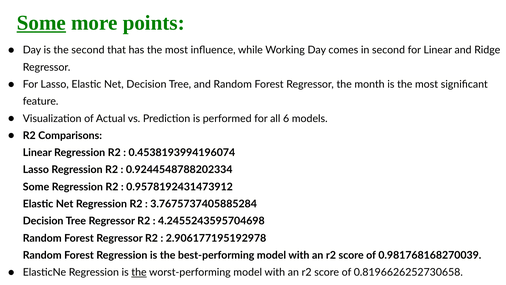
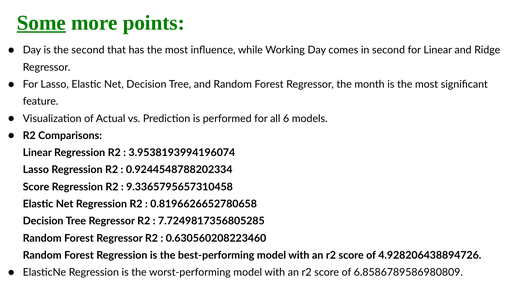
0.4538193994196074: 0.4538193994196074 -> 3.9538193994196074 (182, 153)
Some: Some -> Score (36, 187)
0.9578192431473912: 0.9578192431473912 -> 9.3365795657310458 (180, 187)
3.7675737405885284: 3.7675737405885284 -> 0.8196626652780658 (204, 204)
4.2455243595704698: 4.2455243595704698 -> 7.7249817356805285 (211, 221)
2.906177195192978: 2.906177195192978 -> 0.630560208223460 (216, 238)
0.981768168270039: 0.981768168270039 -> 4.928206438894726 (430, 255)
the underline: present -> none (139, 272)
0.8196626252730658: 0.8196626252730658 -> 6.8586789586980809 (408, 272)
